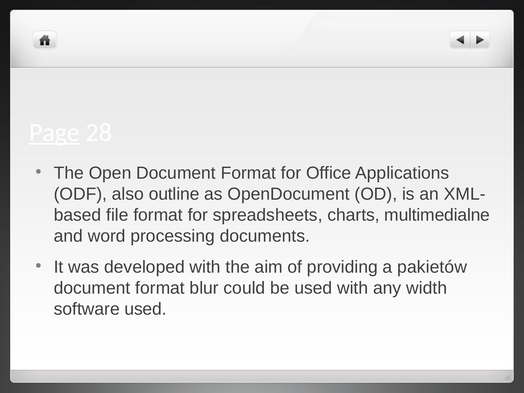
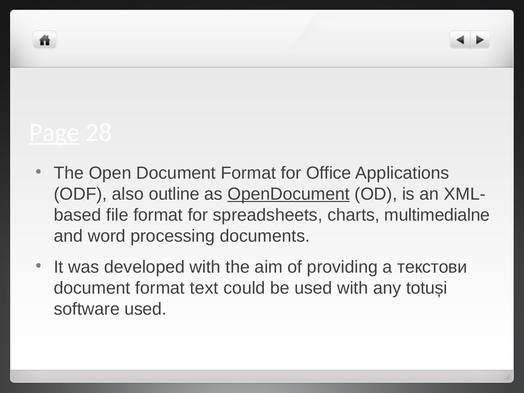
OpenDocument underline: none -> present (289, 194)
pakietów: pakietów -> текстови (432, 267)
blur: blur -> text (204, 288)
width: width -> totuși (427, 288)
